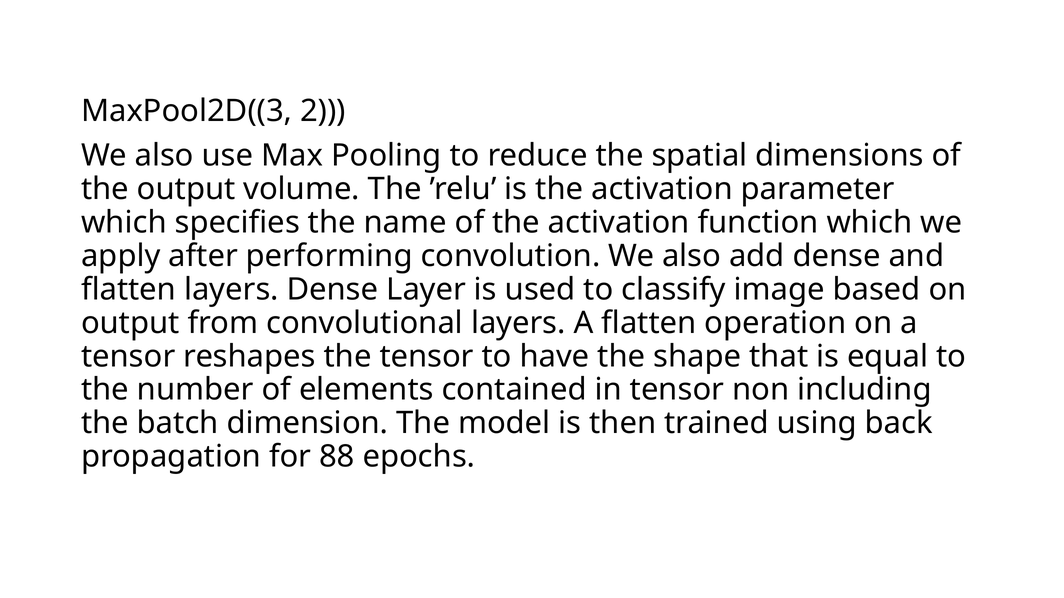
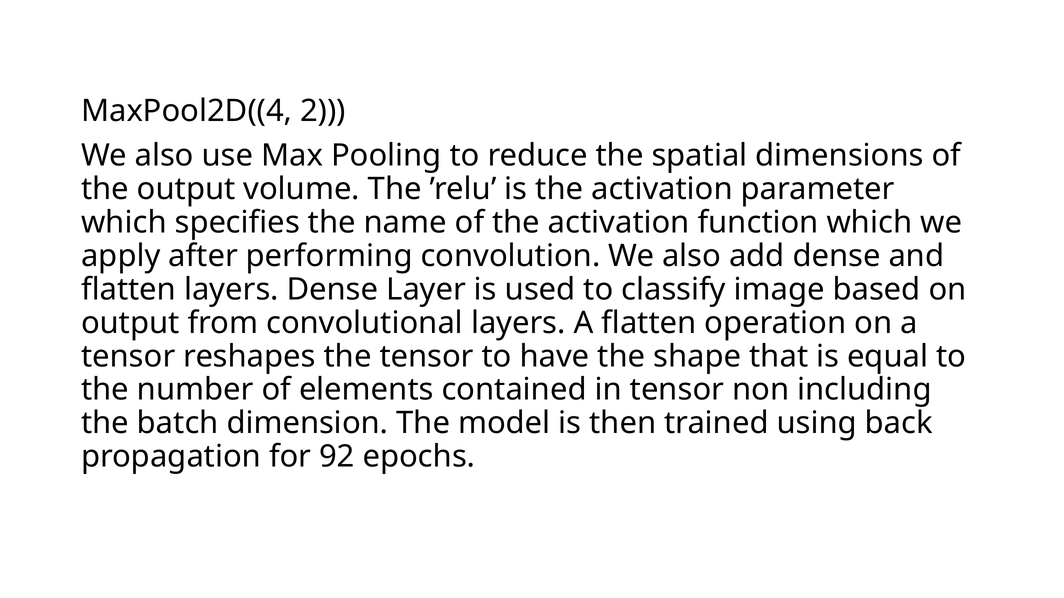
MaxPool2D((3: MaxPool2D((3 -> MaxPool2D((4 (187, 111)
88: 88 -> 92 (337, 457)
